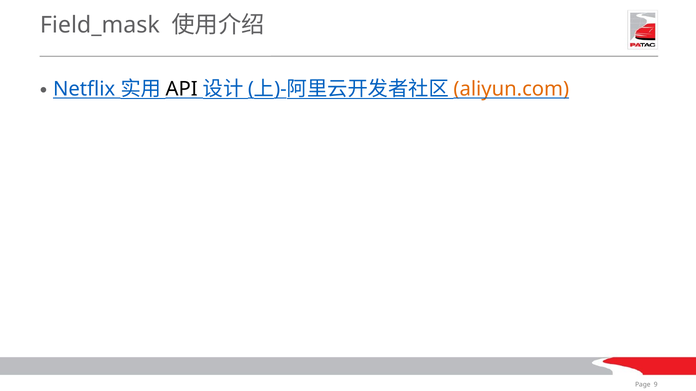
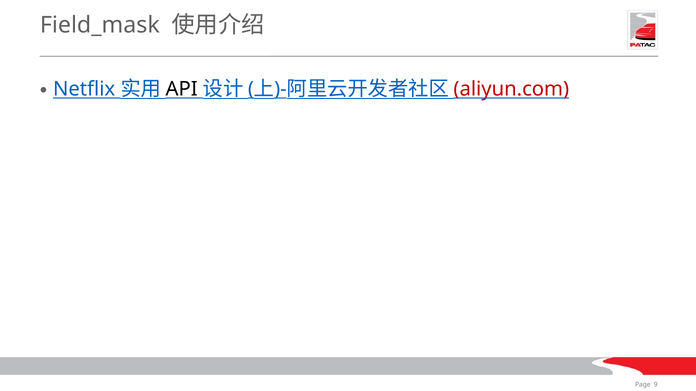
aliyun.com colour: orange -> red (511, 89)
